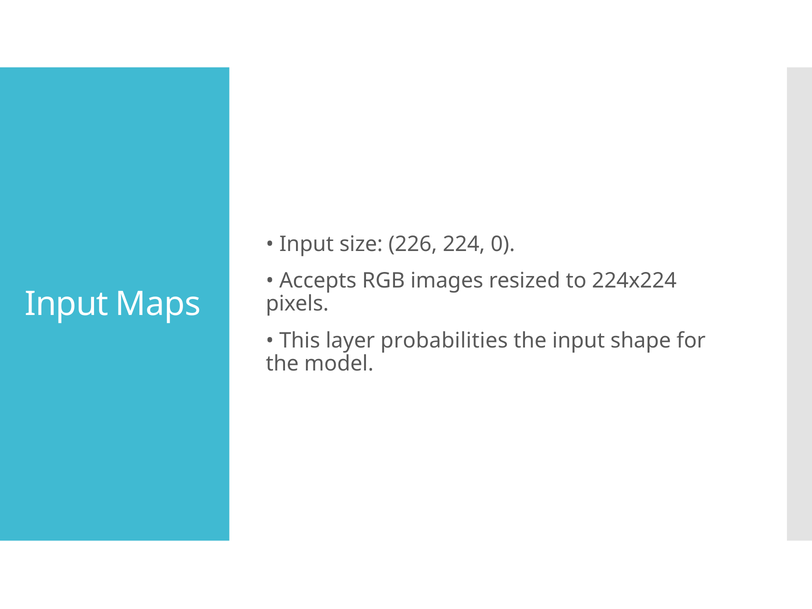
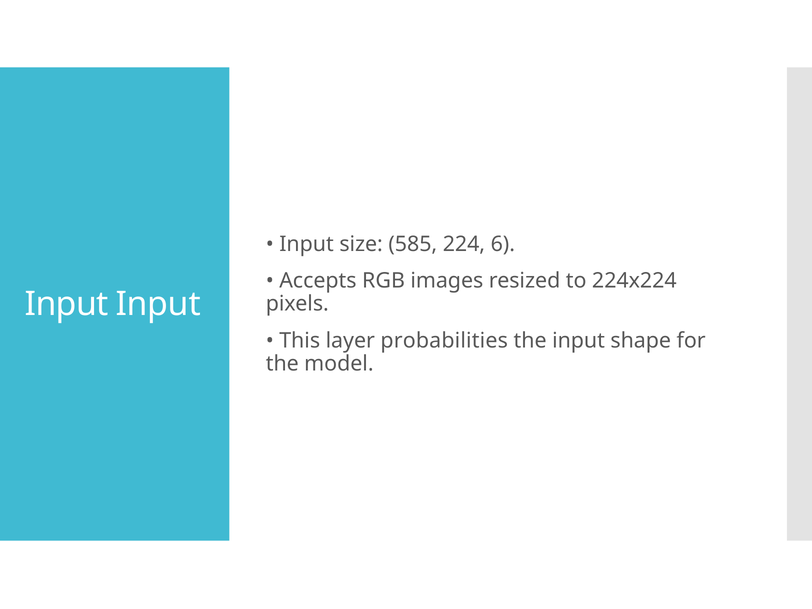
226: 226 -> 585 (413, 244)
0: 0 -> 6 (503, 244)
Input Maps: Maps -> Input (158, 304)
